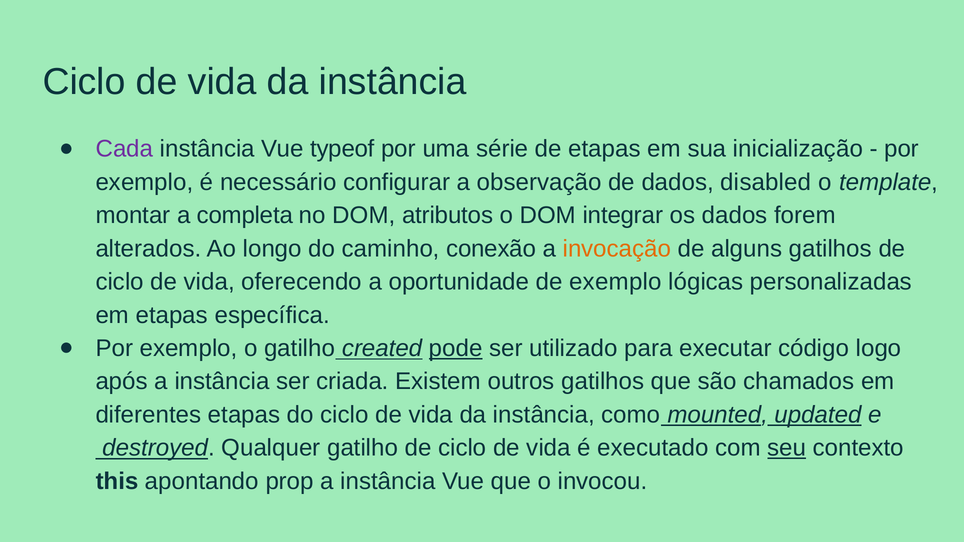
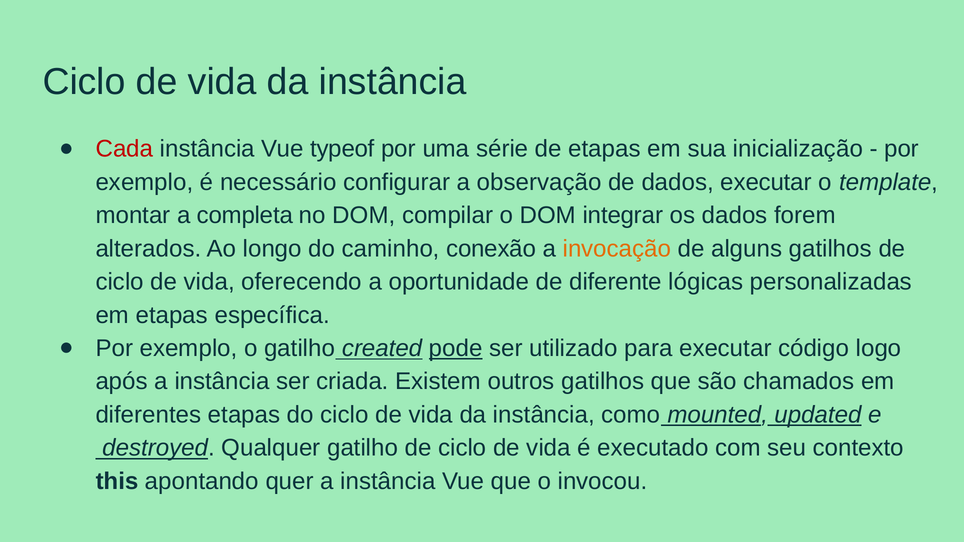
Cada colour: purple -> red (124, 149)
dados disabled: disabled -> executar (766, 182)
atributos: atributos -> compilar (448, 215)
de exemplo: exemplo -> diferente (616, 282)
seu underline: present -> none (787, 448)
prop: prop -> quer (290, 481)
